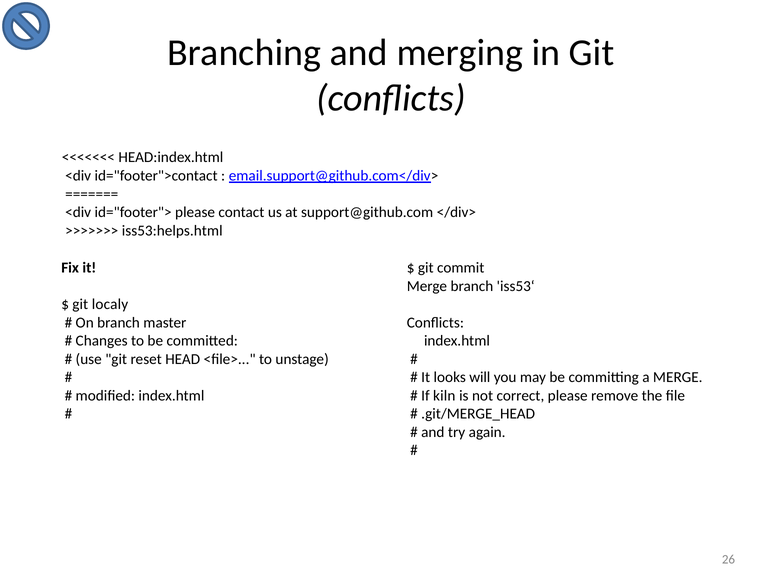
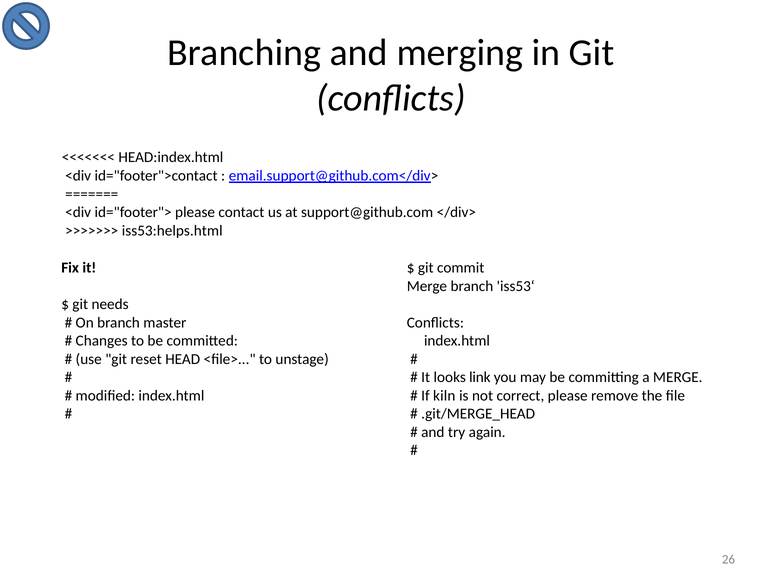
localy: localy -> needs (110, 305)
will: will -> link (480, 378)
